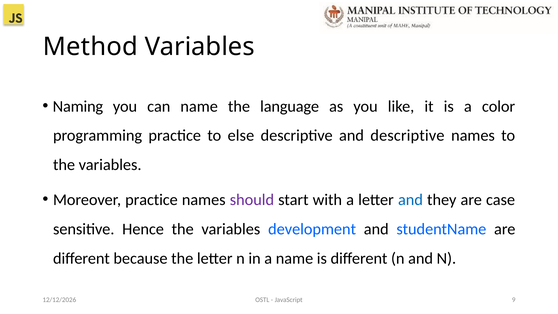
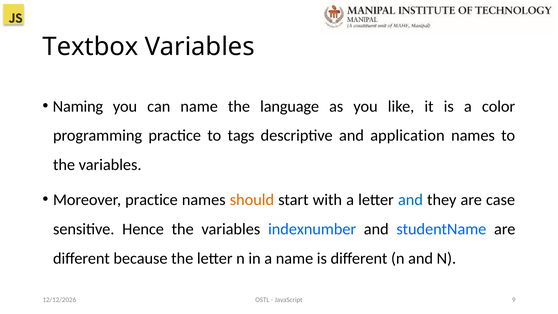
Method: Method -> Textbox (90, 47)
else: else -> tags (241, 135)
and descriptive: descriptive -> application (407, 135)
should colour: purple -> orange (252, 200)
development: development -> indexnumber (312, 229)
